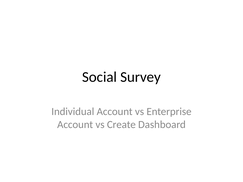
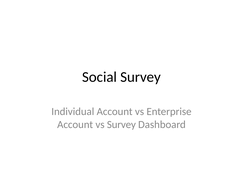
vs Create: Create -> Survey (121, 125)
